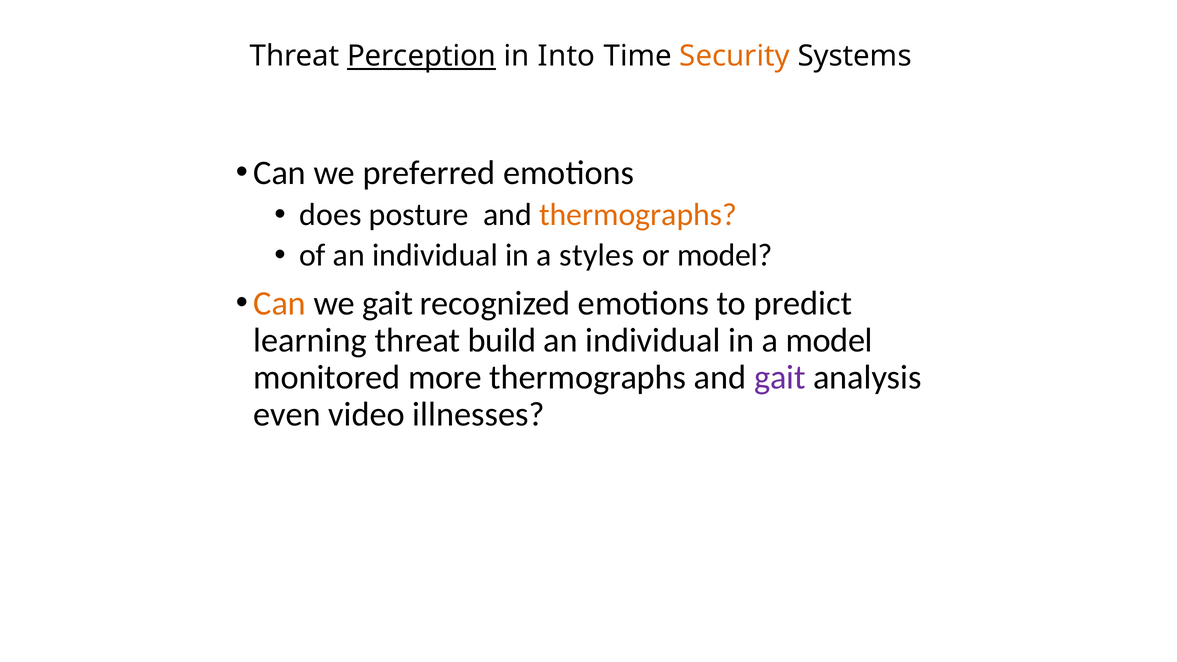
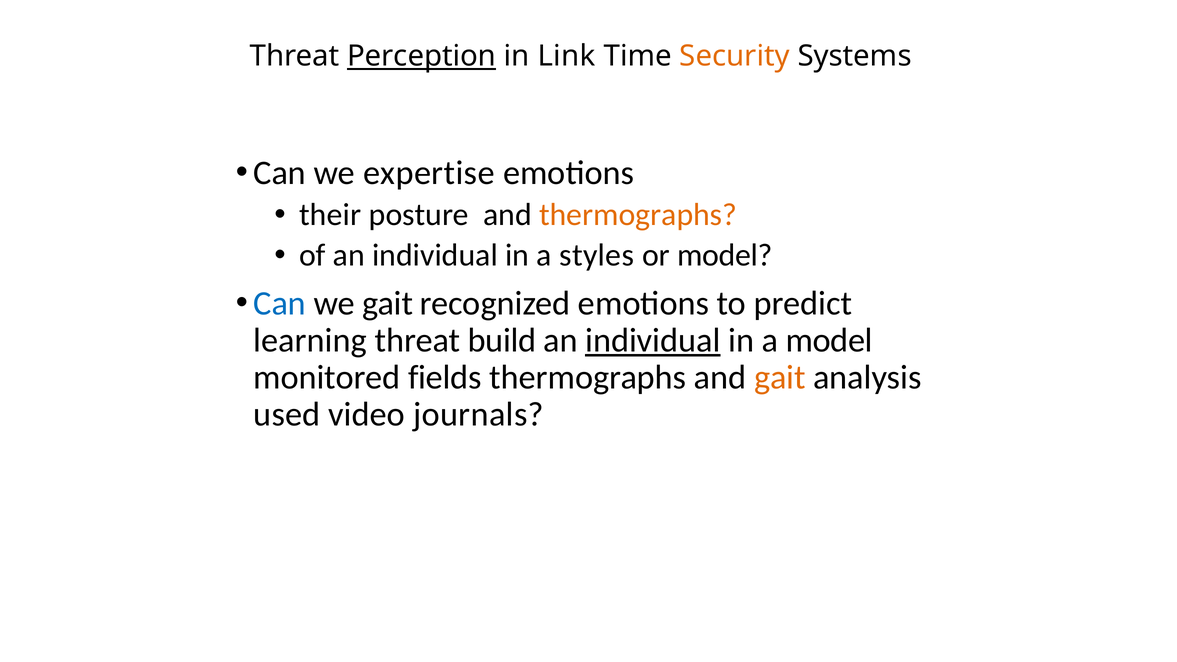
Into: Into -> Link (566, 56)
preferred: preferred -> expertise (429, 173)
does: does -> their (330, 215)
Can colour: orange -> blue (280, 303)
individual underline: none -> present (653, 341)
more: more -> fields (445, 378)
gait colour: purple -> orange (780, 378)
even: even -> used (287, 415)
illnesses: illnesses -> journals (478, 415)
